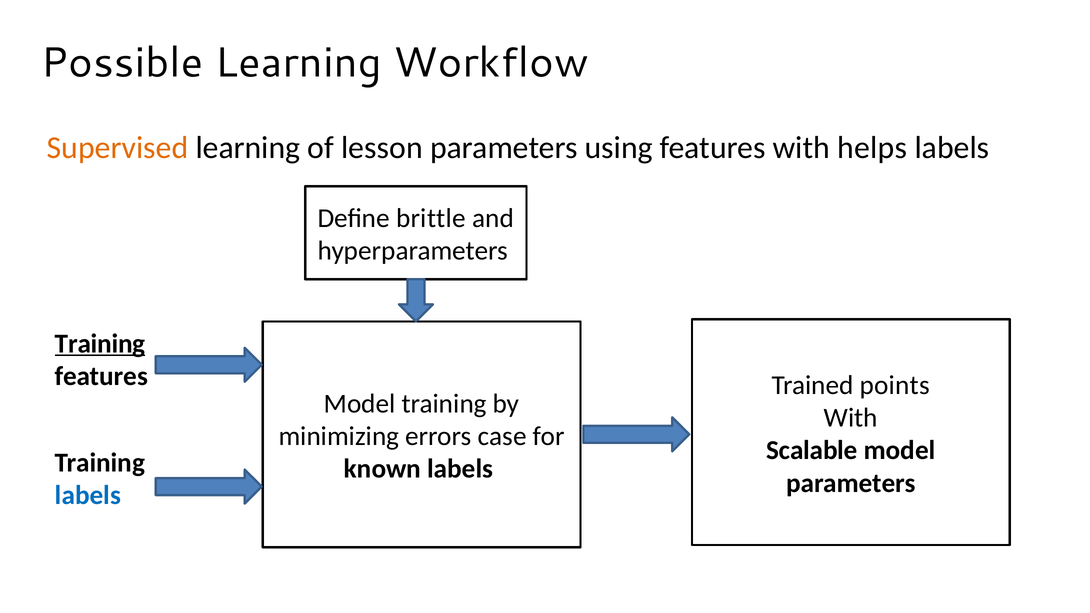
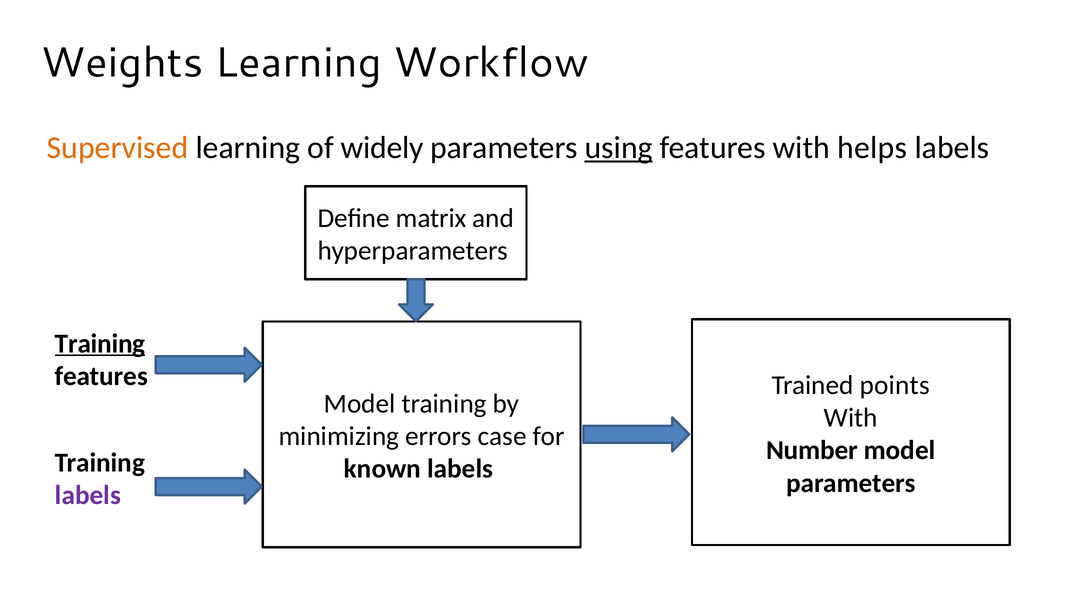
Possible: Possible -> Weights (122, 63)
lesson: lesson -> widely (382, 148)
using underline: none -> present (619, 148)
brittle: brittle -> matrix (431, 218)
Scalable: Scalable -> Number (812, 451)
labels colour: blue -> purple (88, 496)
